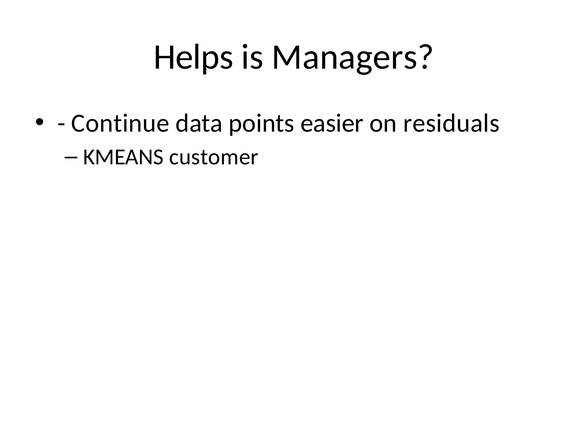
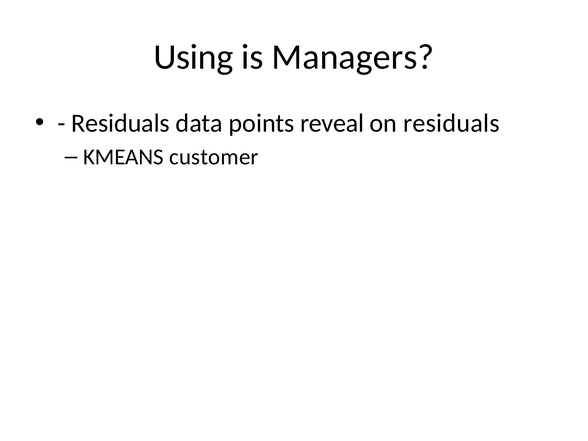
Helps: Helps -> Using (193, 57)
Continue: Continue -> Residuals (121, 123)
easier: easier -> reveal (332, 123)
